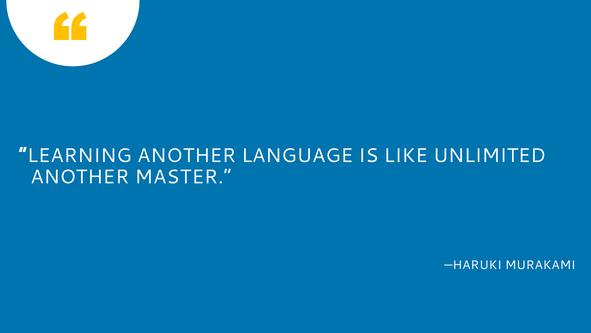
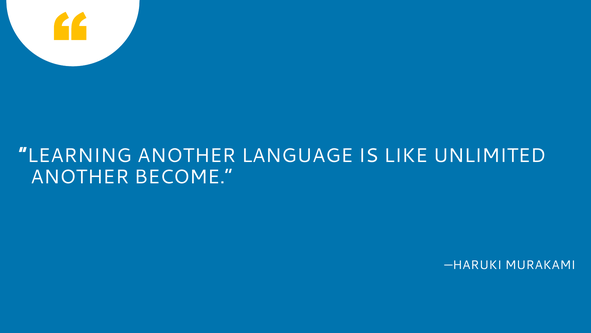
MASTER: MASTER -> BECOME (184, 177)
